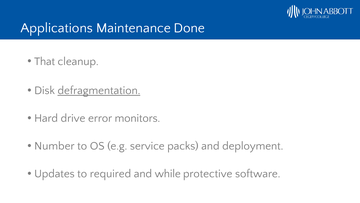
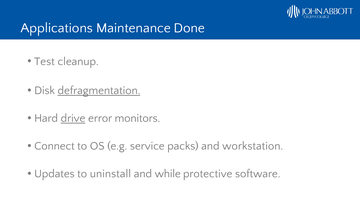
That: That -> Test (44, 61)
drive underline: none -> present (73, 118)
Number: Number -> Connect (54, 146)
deployment: deployment -> workstation (253, 146)
required: required -> uninstall (110, 173)
